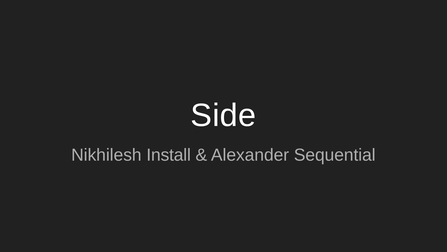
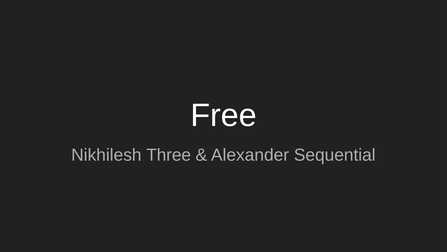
Side: Side -> Free (223, 115)
Install: Install -> Three (169, 155)
